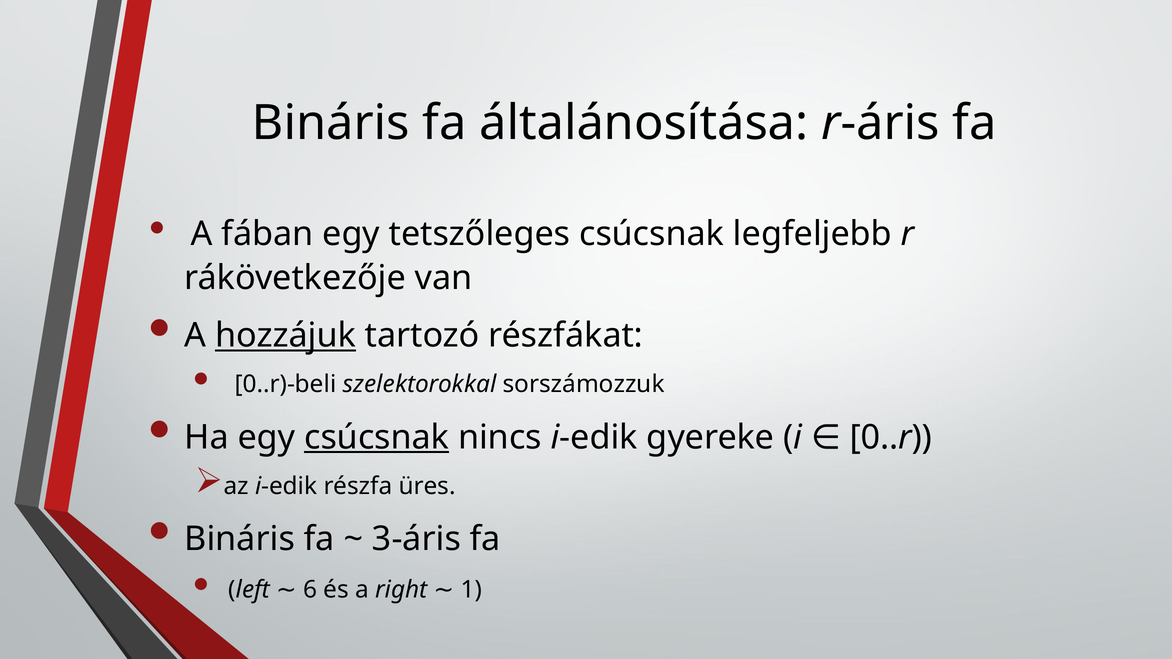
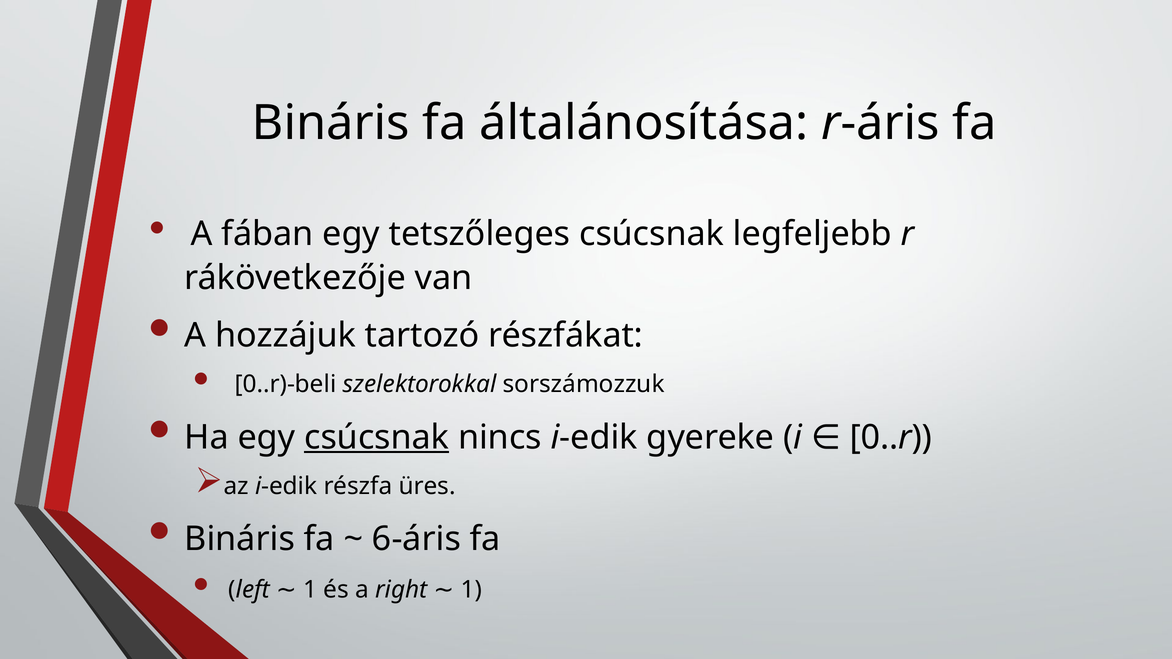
hozzájuk underline: present -> none (285, 336)
3-áris: 3-áris -> 6-áris (416, 539)
6: 6 -> 1 (310, 590)
